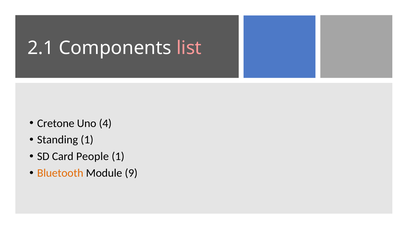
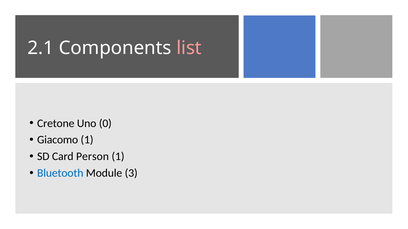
4: 4 -> 0 (105, 124)
Standing: Standing -> Giacomo (58, 140)
People: People -> Person (93, 157)
Bluetooth colour: orange -> blue (60, 173)
9: 9 -> 3 (131, 173)
